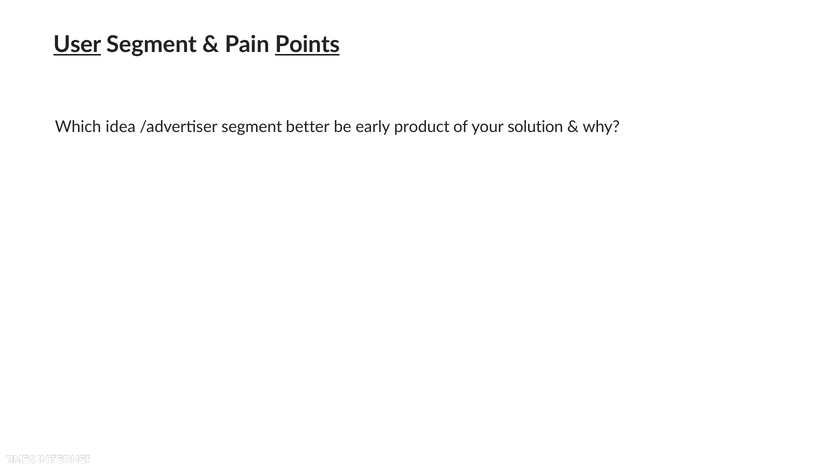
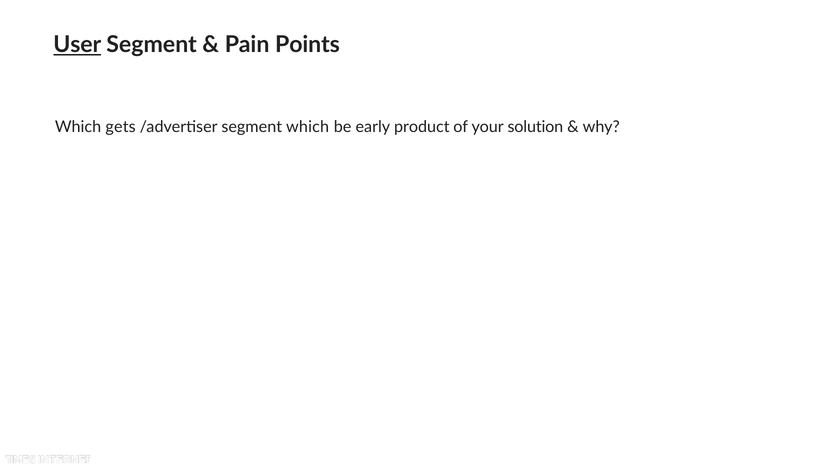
Points underline: present -> none (307, 45)
idea: idea -> gets (121, 127)
segment better: better -> which (308, 127)
